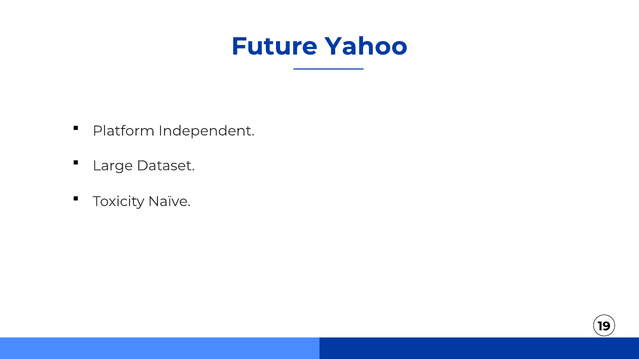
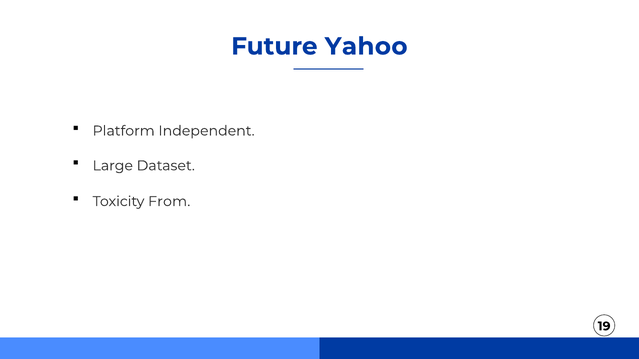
Naïve: Naïve -> From (169, 202)
